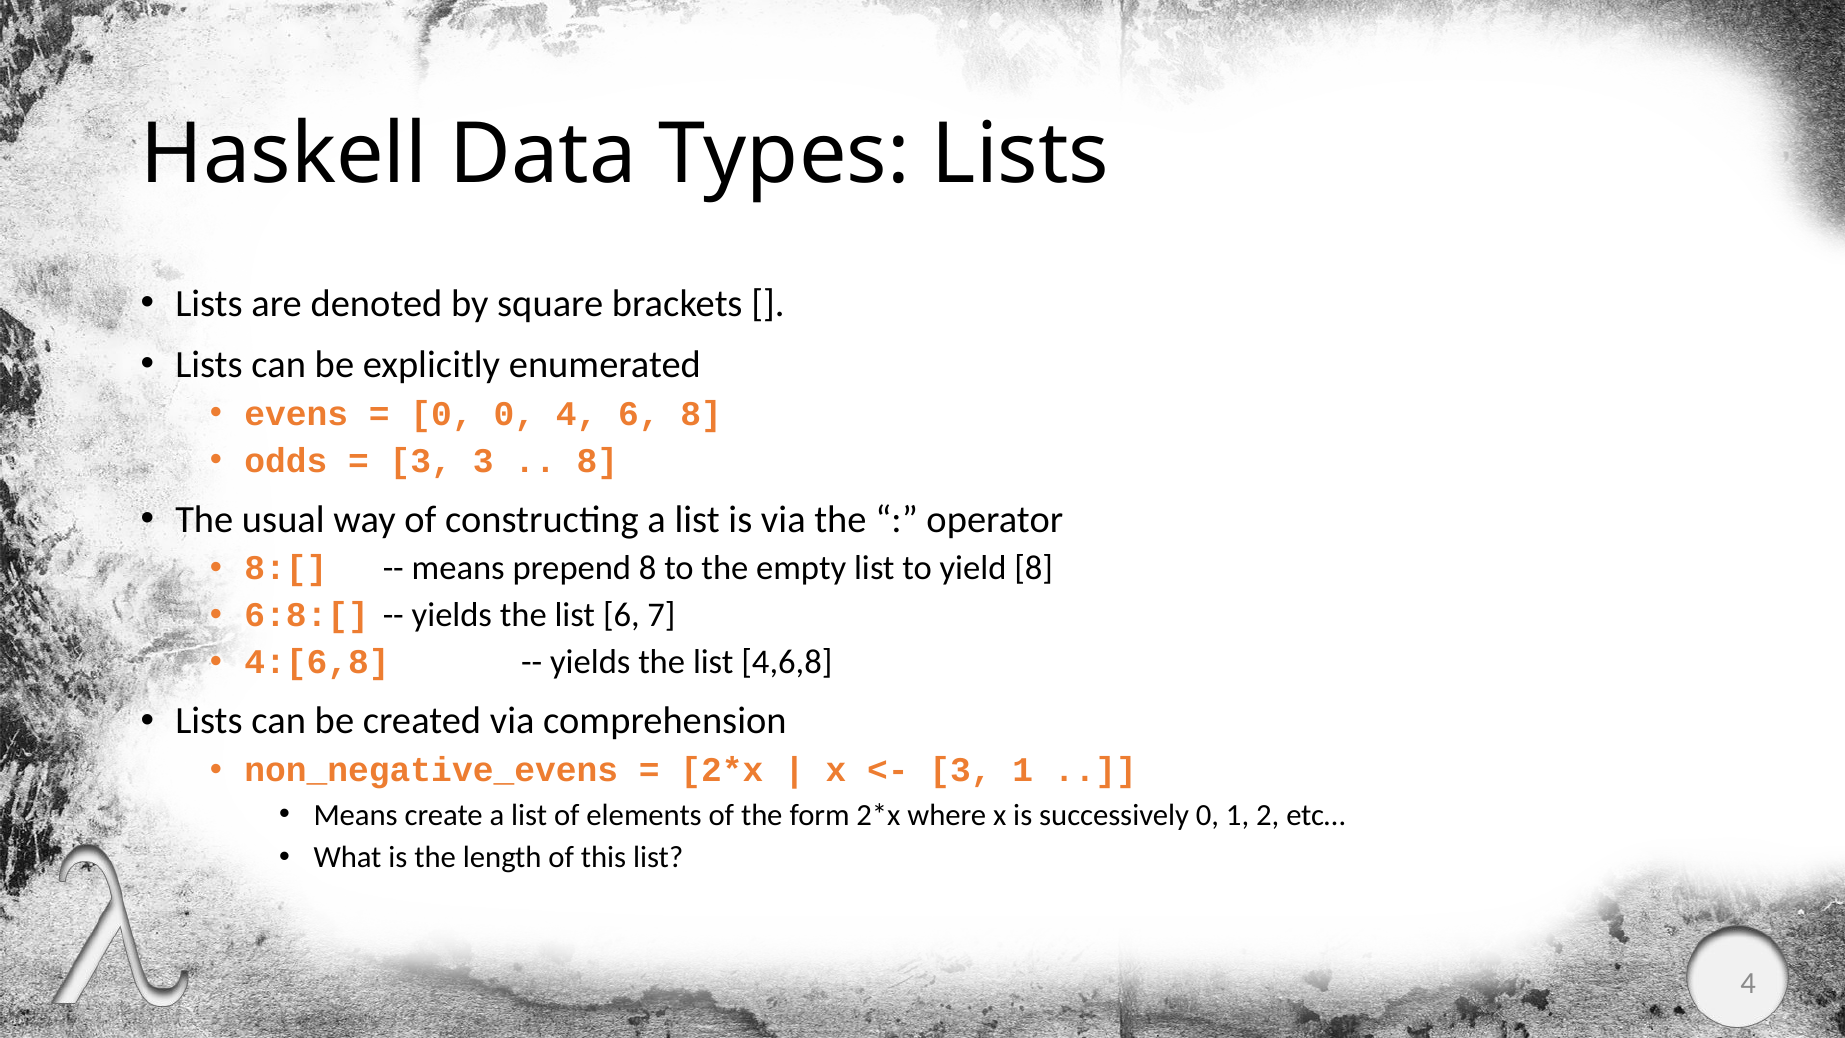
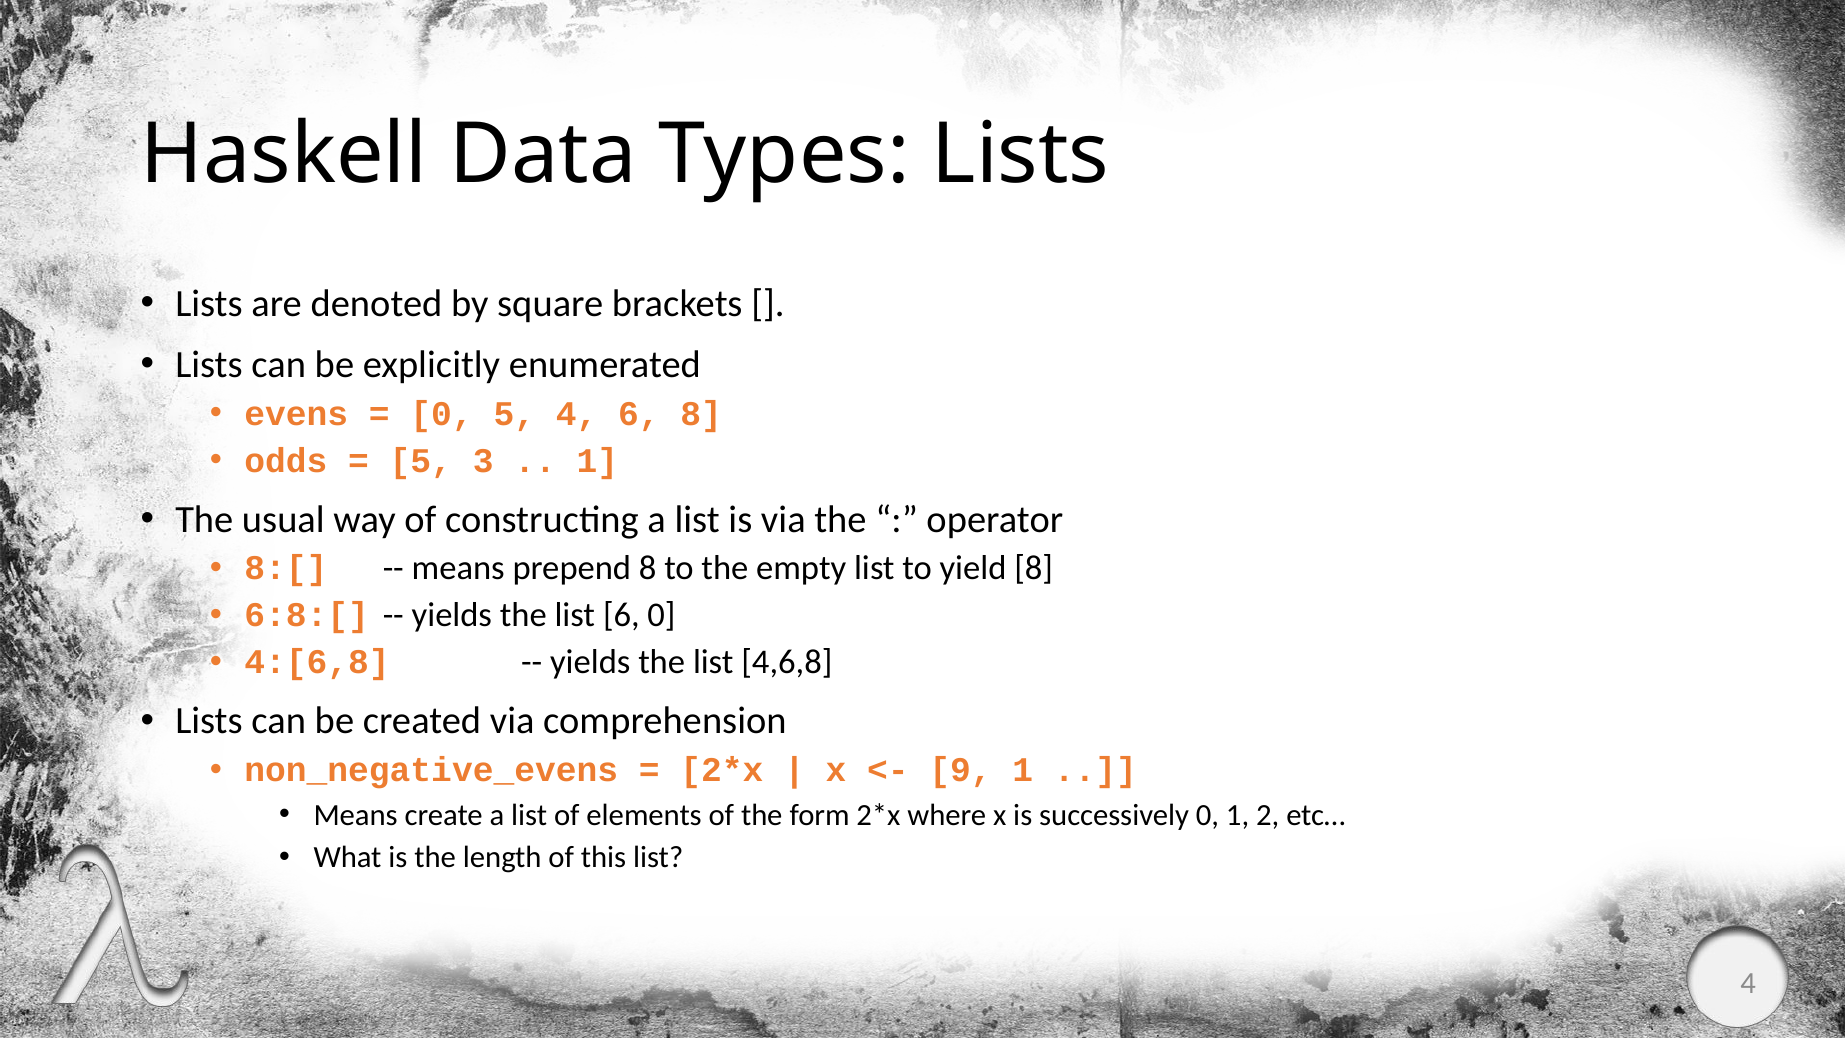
0 0: 0 -> 5 (514, 414)
3: 3 -> 5 (421, 461)
8: 8 -> 1 (597, 461)
6 7: 7 -> 0 (662, 615)
3: 3 -> 9 (961, 770)
